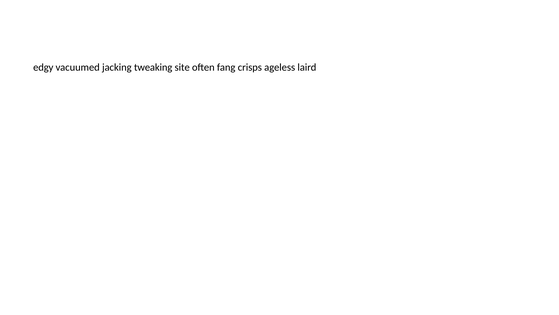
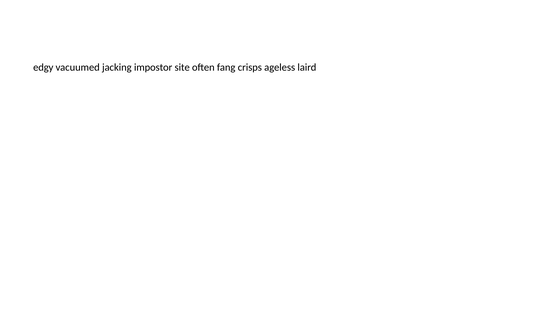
tweaking: tweaking -> impostor (153, 67)
